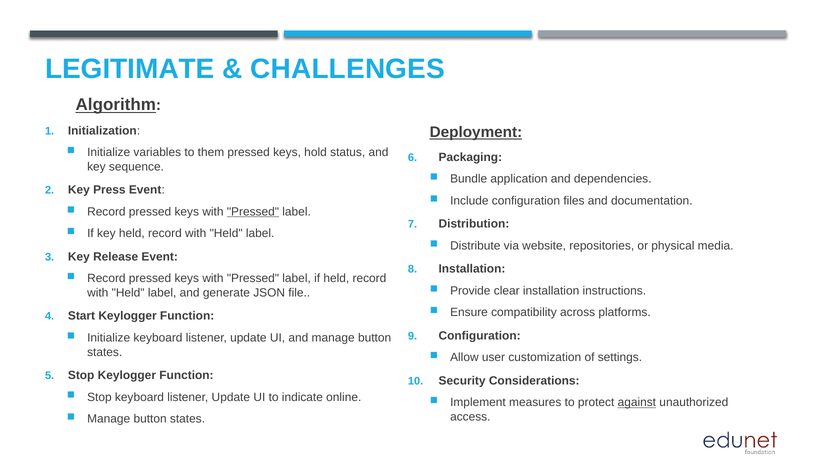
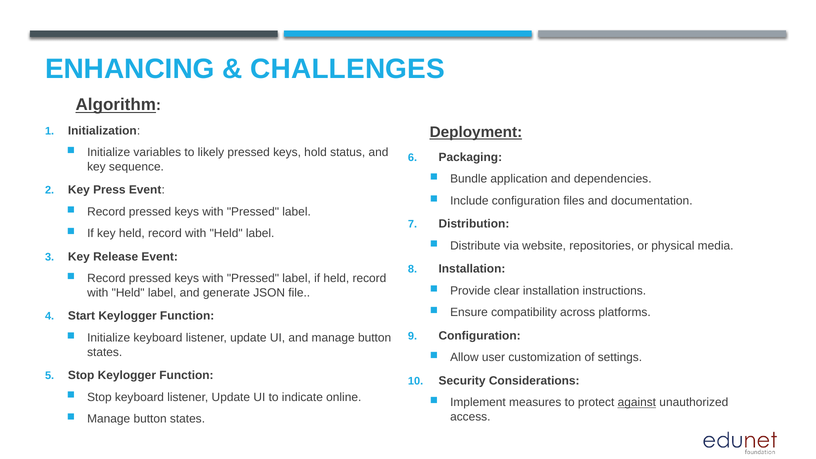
LEGITIMATE: LEGITIMATE -> ENHANCING (130, 69)
them: them -> likely (211, 152)
Pressed underline: present -> none (253, 212)
